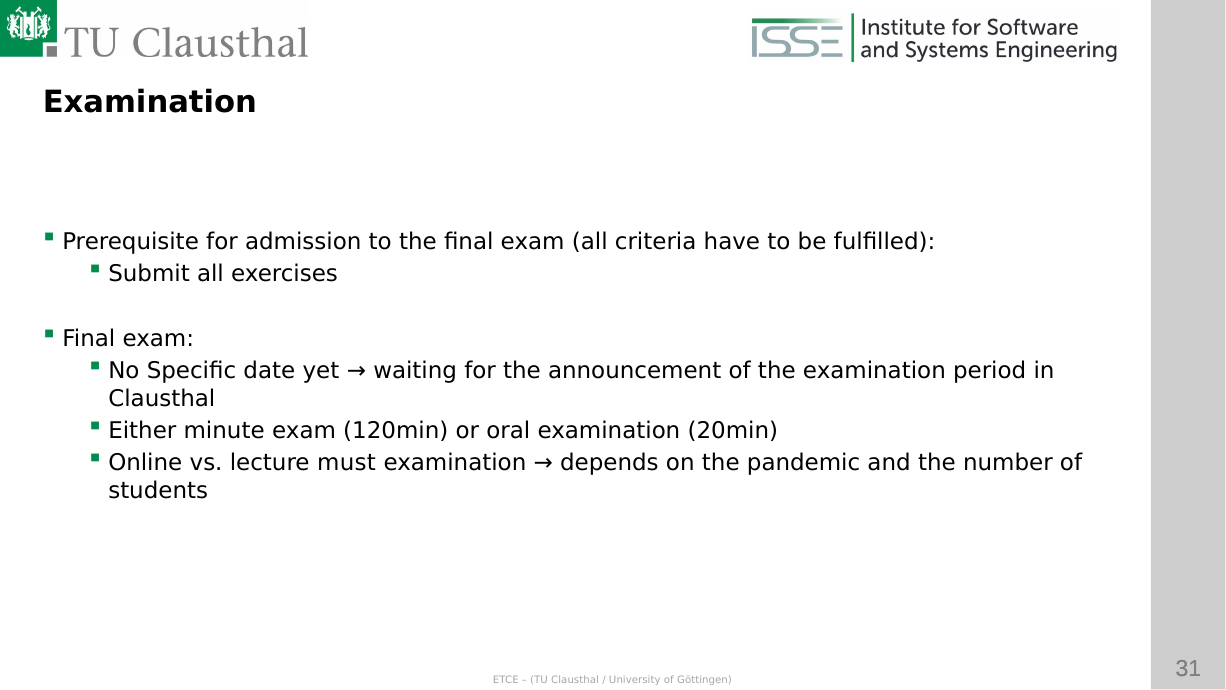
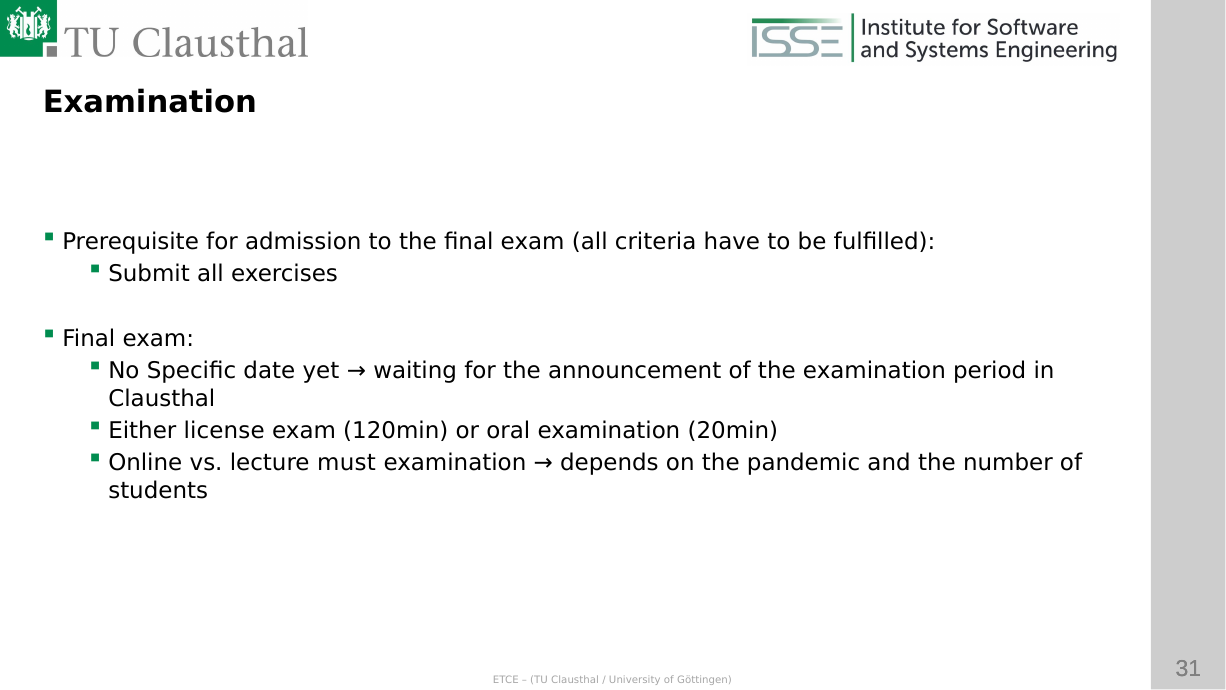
minute: minute -> license (224, 431)
